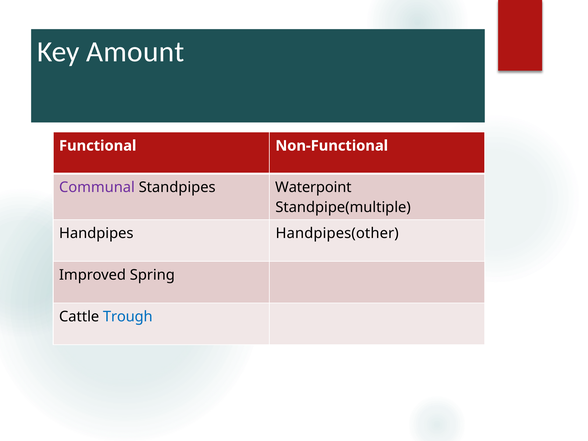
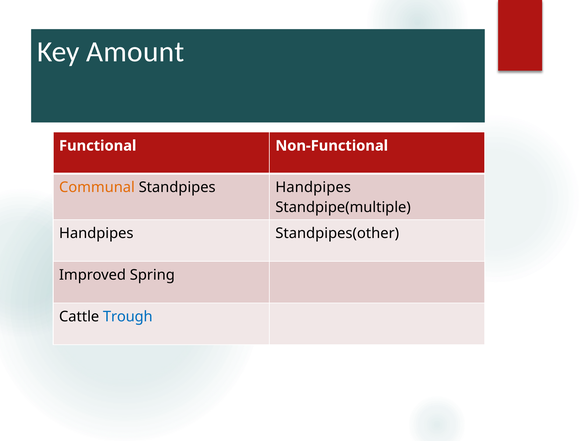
Communal colour: purple -> orange (97, 187)
Standpipes Waterpoint: Waterpoint -> Handpipes (313, 187)
Handpipes(other: Handpipes(other -> Standpipes(other (337, 233)
